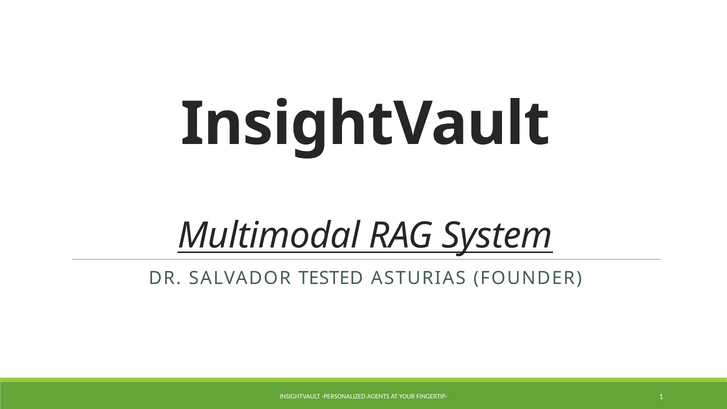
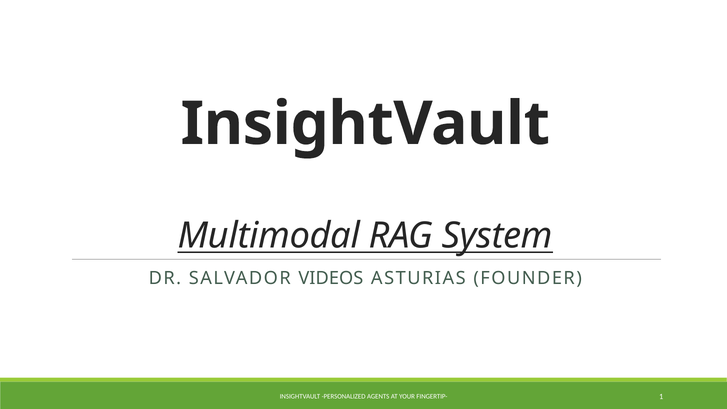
TESTED: TESTED -> VIDEOS (331, 278)
